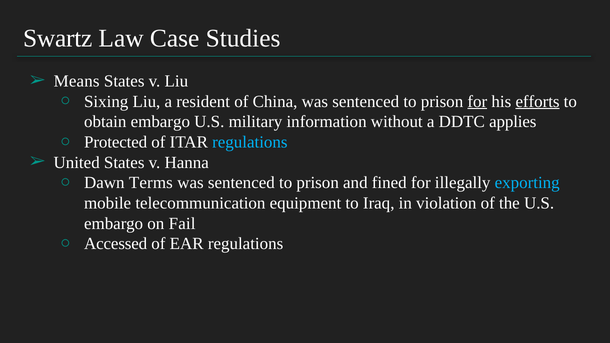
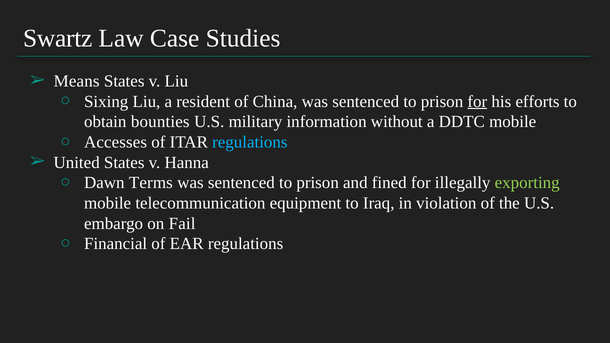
efforts underline: present -> none (538, 101)
obtain embargo: embargo -> bounties (160, 122)
DDTC applies: applies -> mobile (513, 122)
Protected: Protected -> Accesses (116, 142)
exporting colour: light blue -> light green (527, 183)
Accessed: Accessed -> Financial (116, 244)
